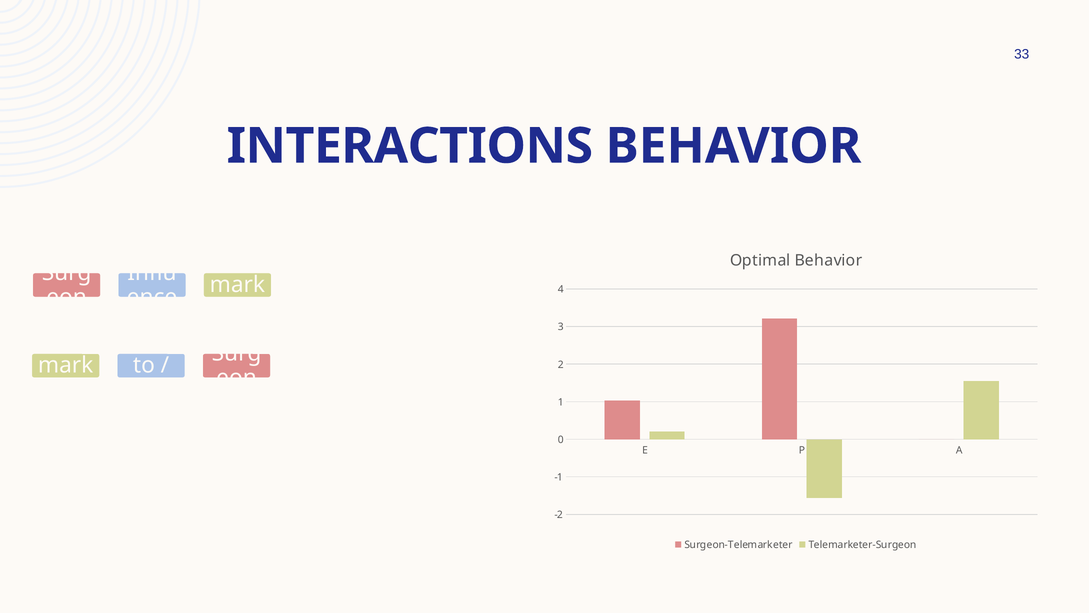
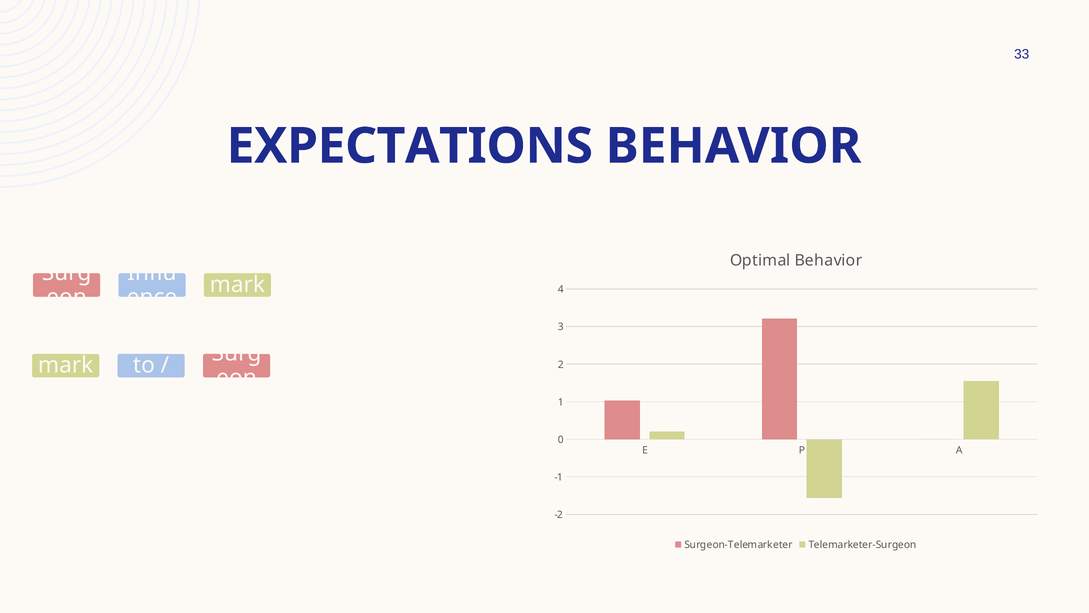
INTERACTIONS: INTERACTIONS -> EXPECTATIONS (410, 146)
